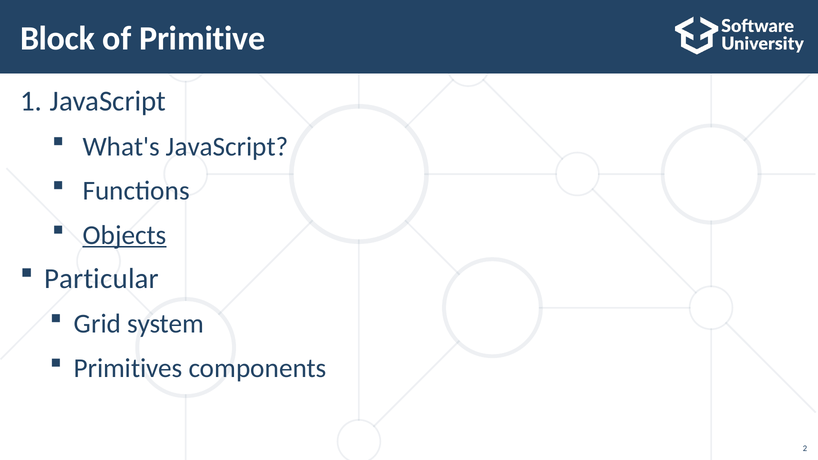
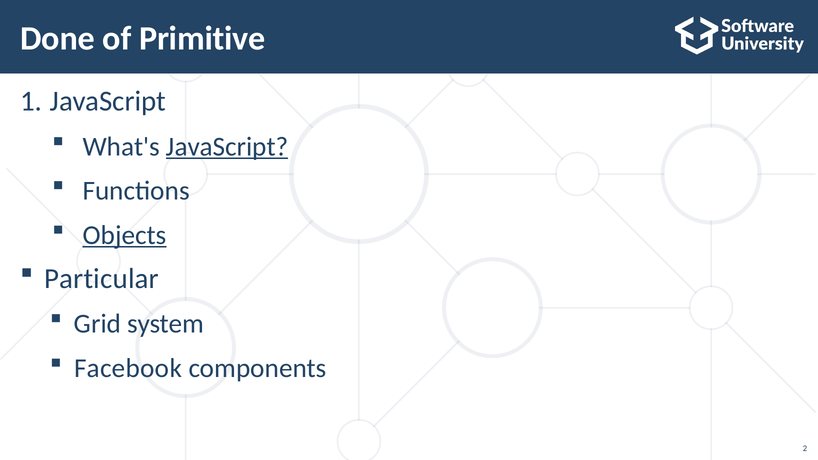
Block: Block -> Done (57, 39)
JavaScript underline: none -> present (227, 147)
Primitives: Primitives -> Facebook (128, 368)
